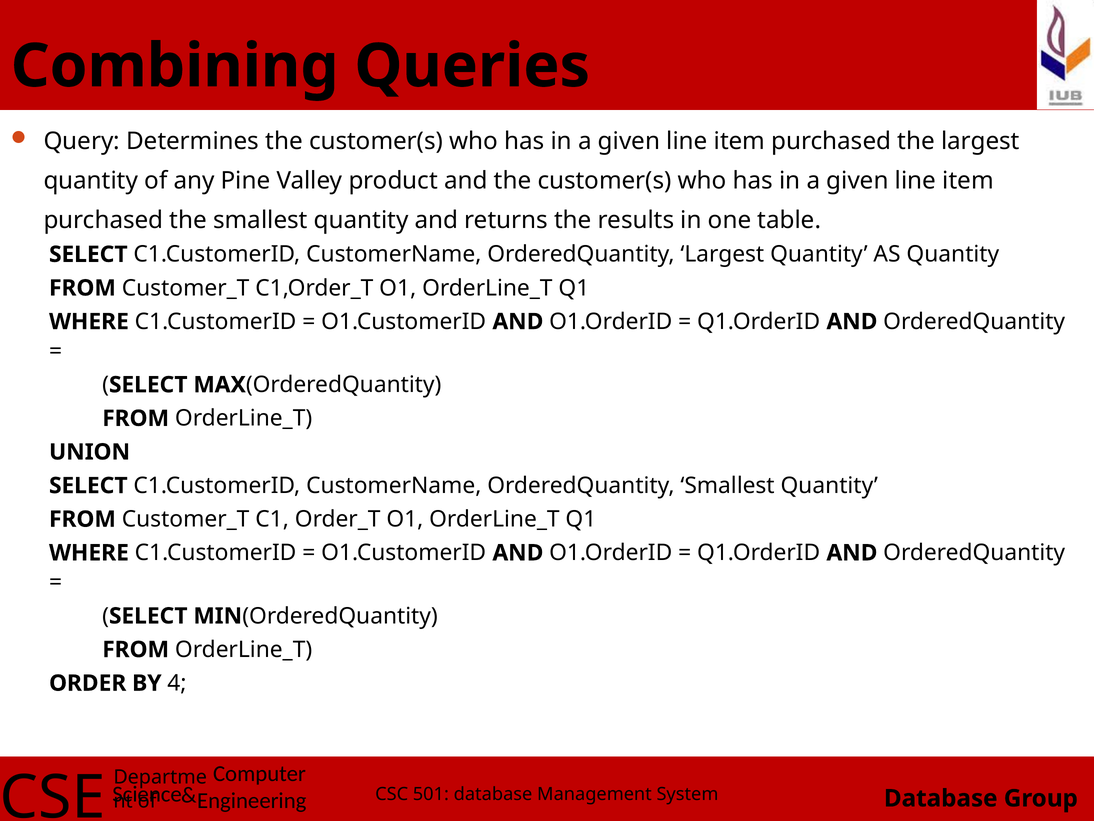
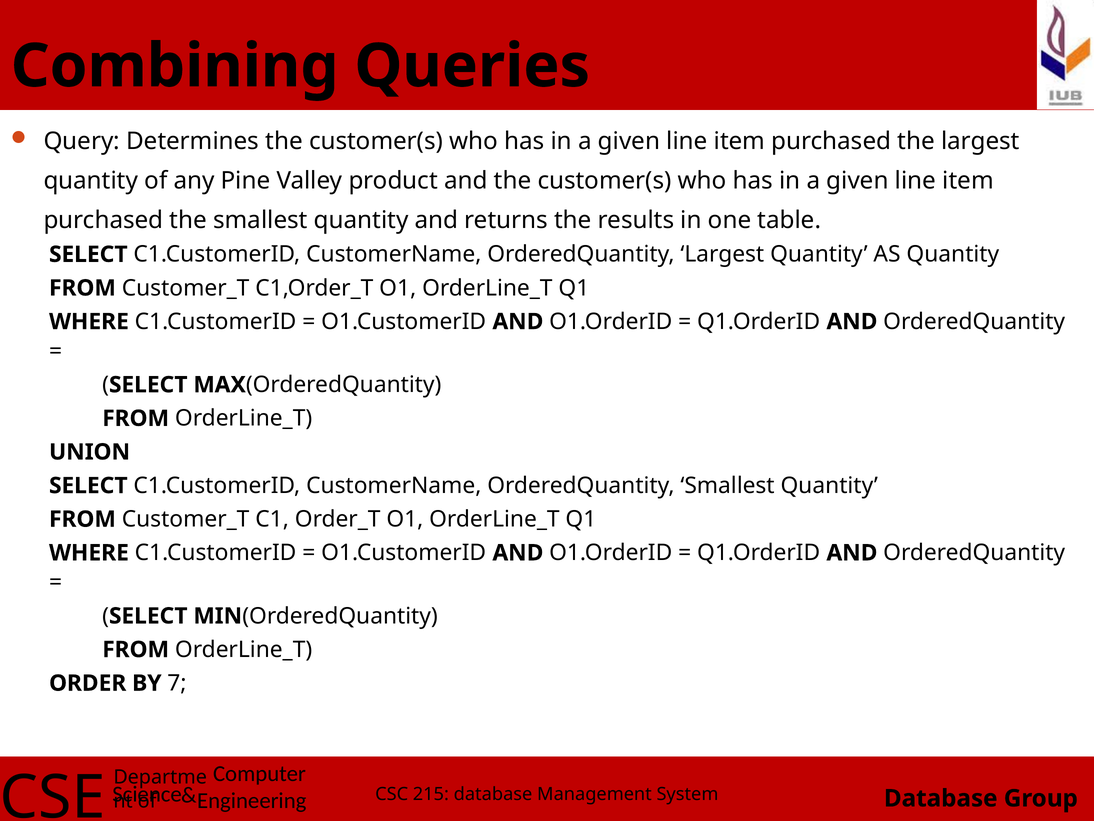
4: 4 -> 7 (177, 683)
501: 501 -> 215 (431, 794)
